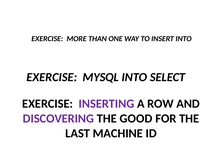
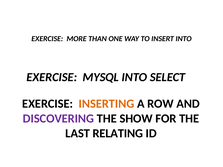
INSERTING colour: purple -> orange (106, 104)
GOOD: GOOD -> SHOW (136, 119)
MACHINE: MACHINE -> RELATING (118, 134)
